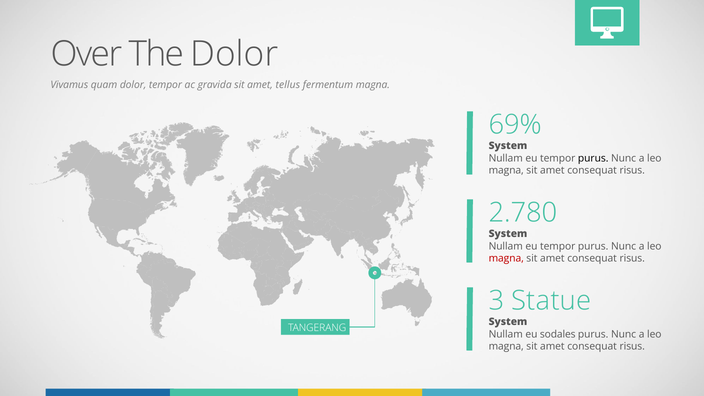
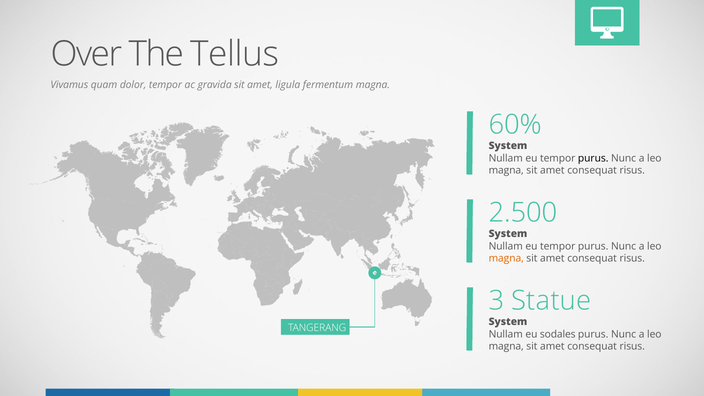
The Dolor: Dolor -> Tellus (235, 54)
tellus: tellus -> ligula (288, 85)
69%: 69% -> 60% (515, 125)
2.780: 2.780 -> 2.500 (523, 213)
magna colour: red -> orange (506, 259)
